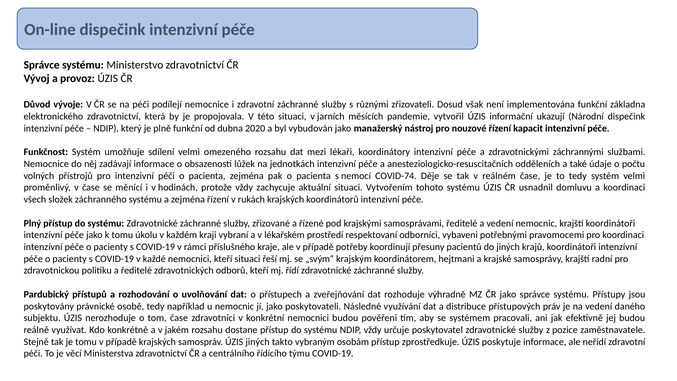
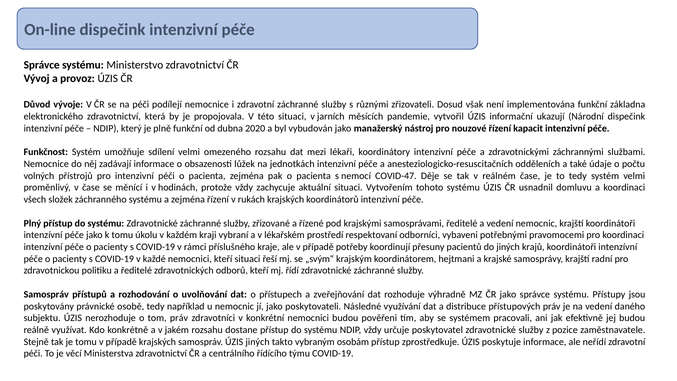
COVID-74: COVID-74 -> COVID-47 (396, 176)
Pardubický: Pardubický -> Samospráv (46, 294)
tom čase: čase -> práv (179, 318)
